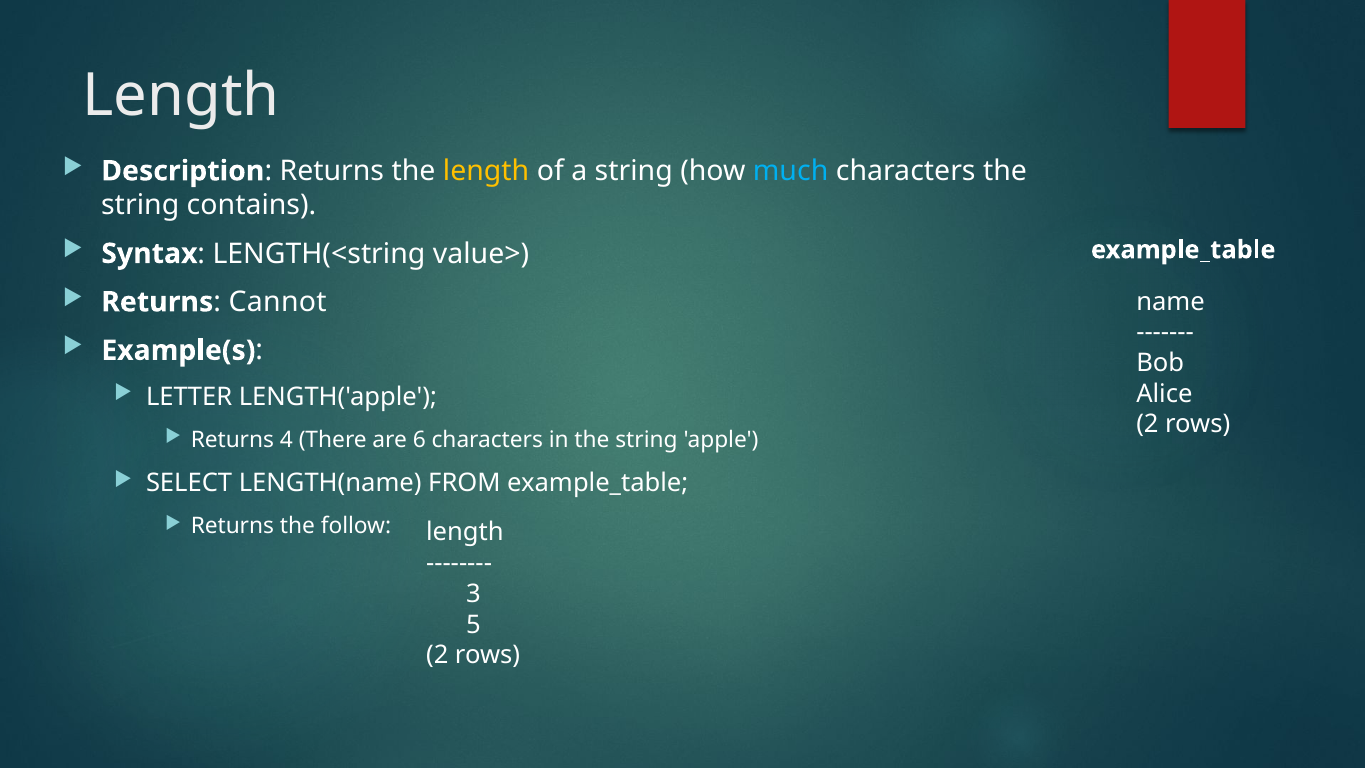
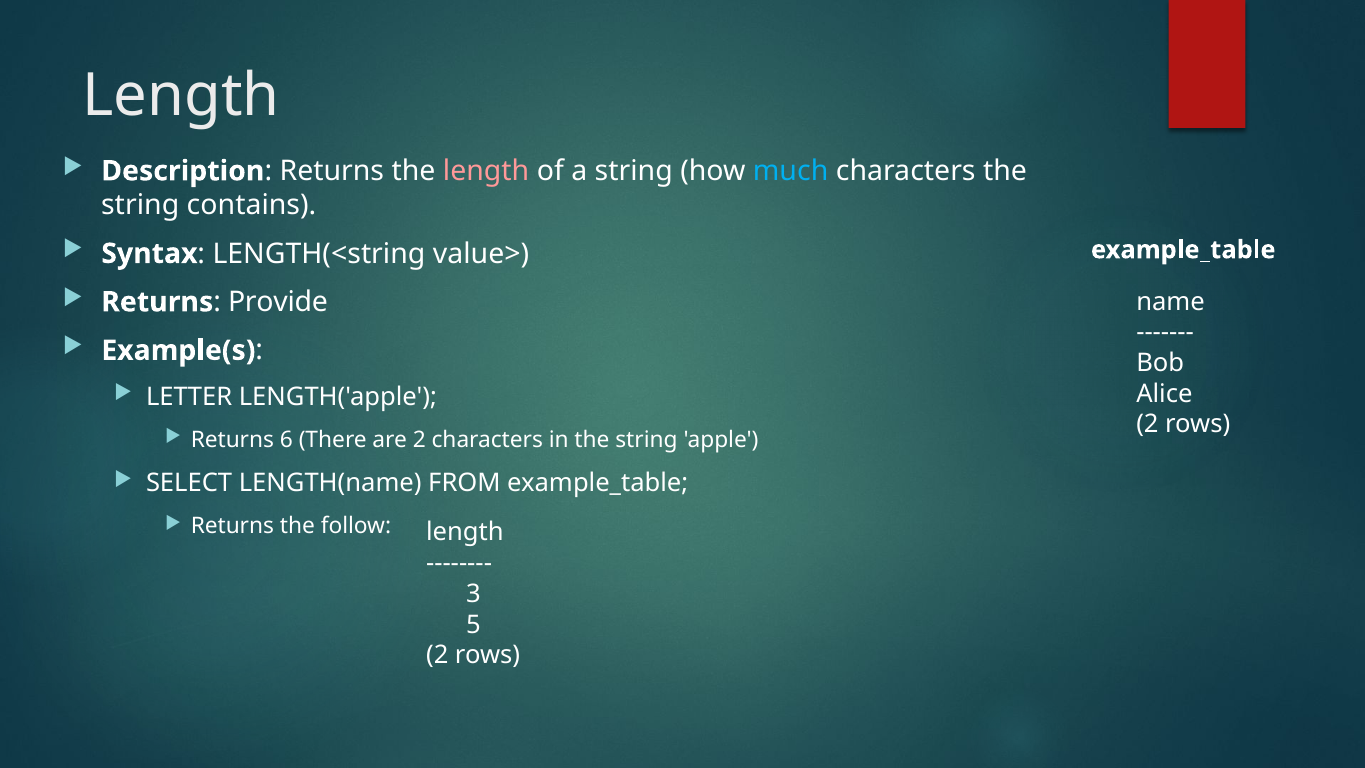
length colour: yellow -> pink (486, 171)
Cannot: Cannot -> Provide (278, 302)
4: 4 -> 6 (286, 440)
are 6: 6 -> 2 (419, 440)
